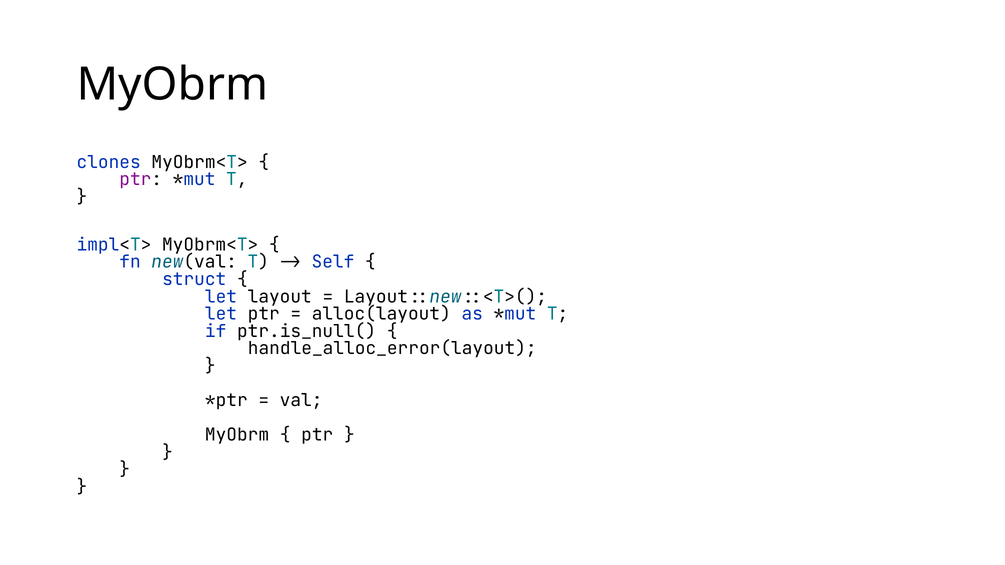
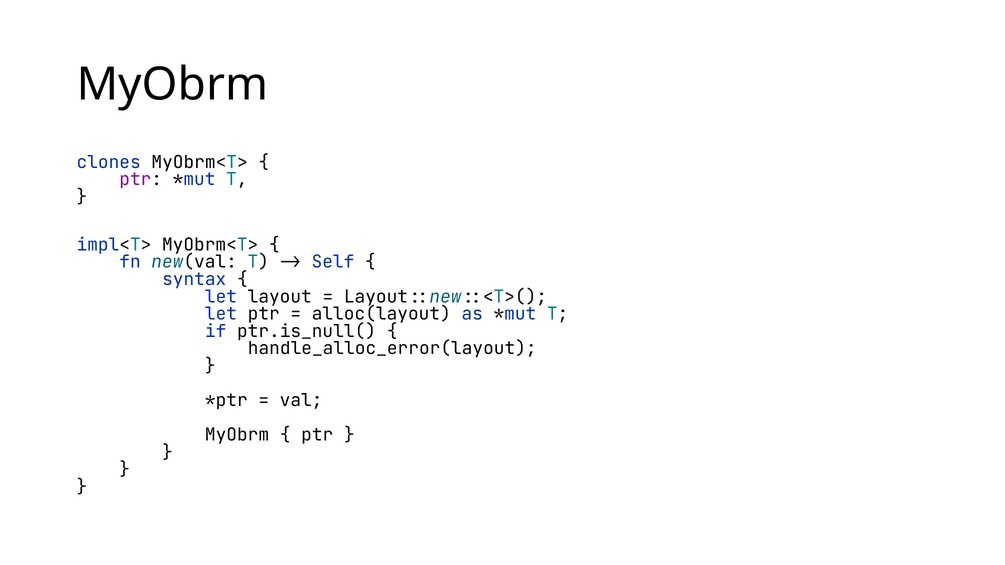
struct: struct -> syntax (194, 280)
